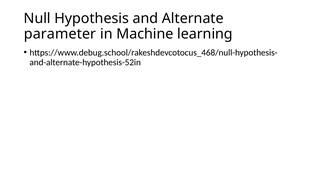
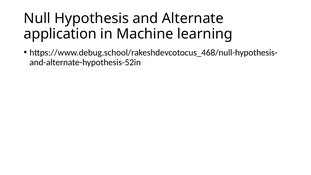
parameter: parameter -> application (60, 34)
